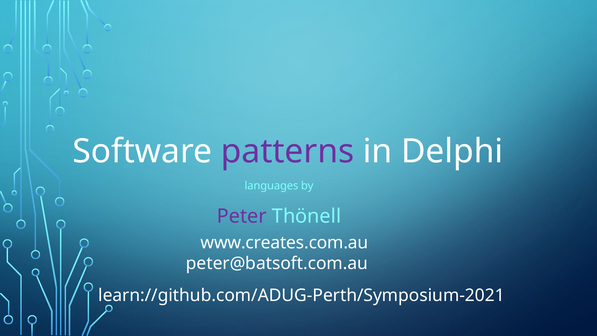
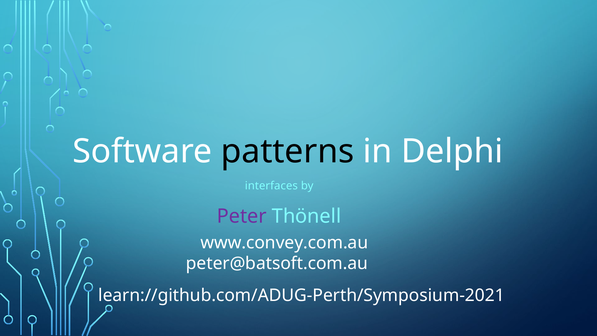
patterns colour: purple -> black (288, 151)
languages: languages -> interfaces (271, 186)
www.creates.com.au: www.creates.com.au -> www.convey.com.au (284, 242)
